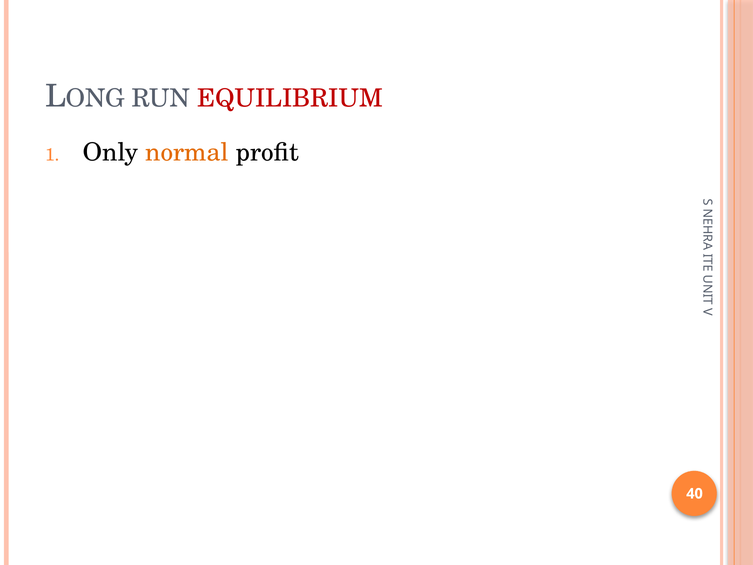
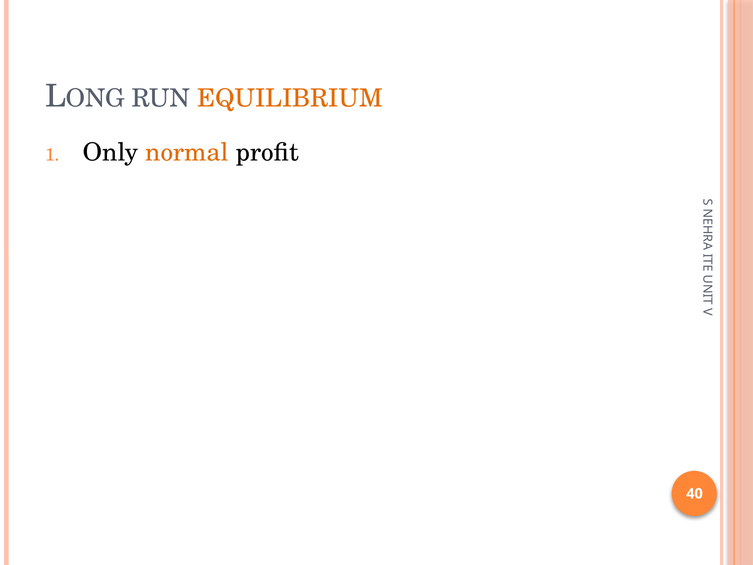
EQUILIBRIUM colour: red -> orange (290, 98)
